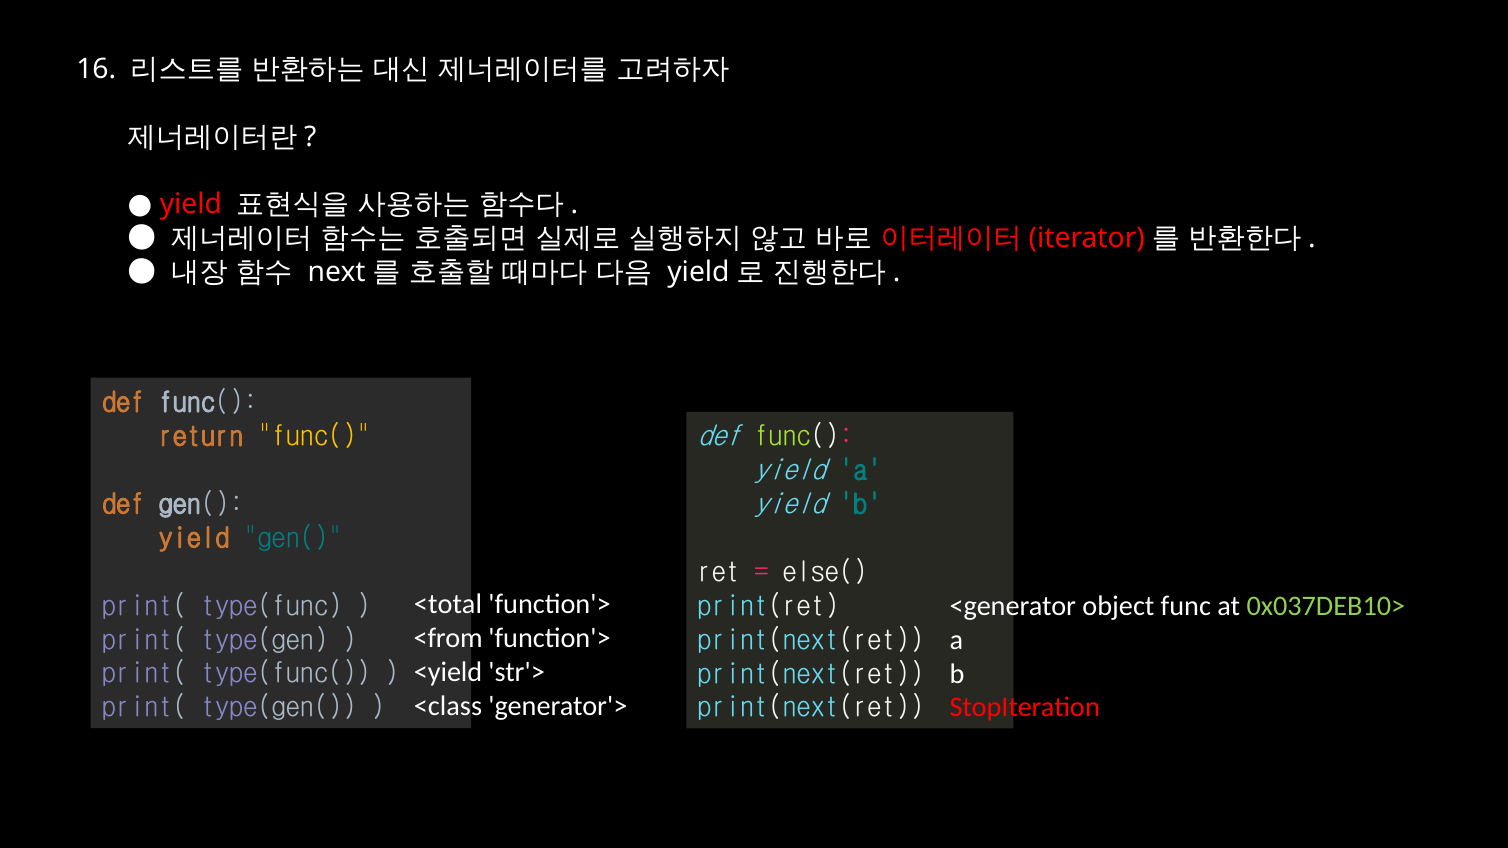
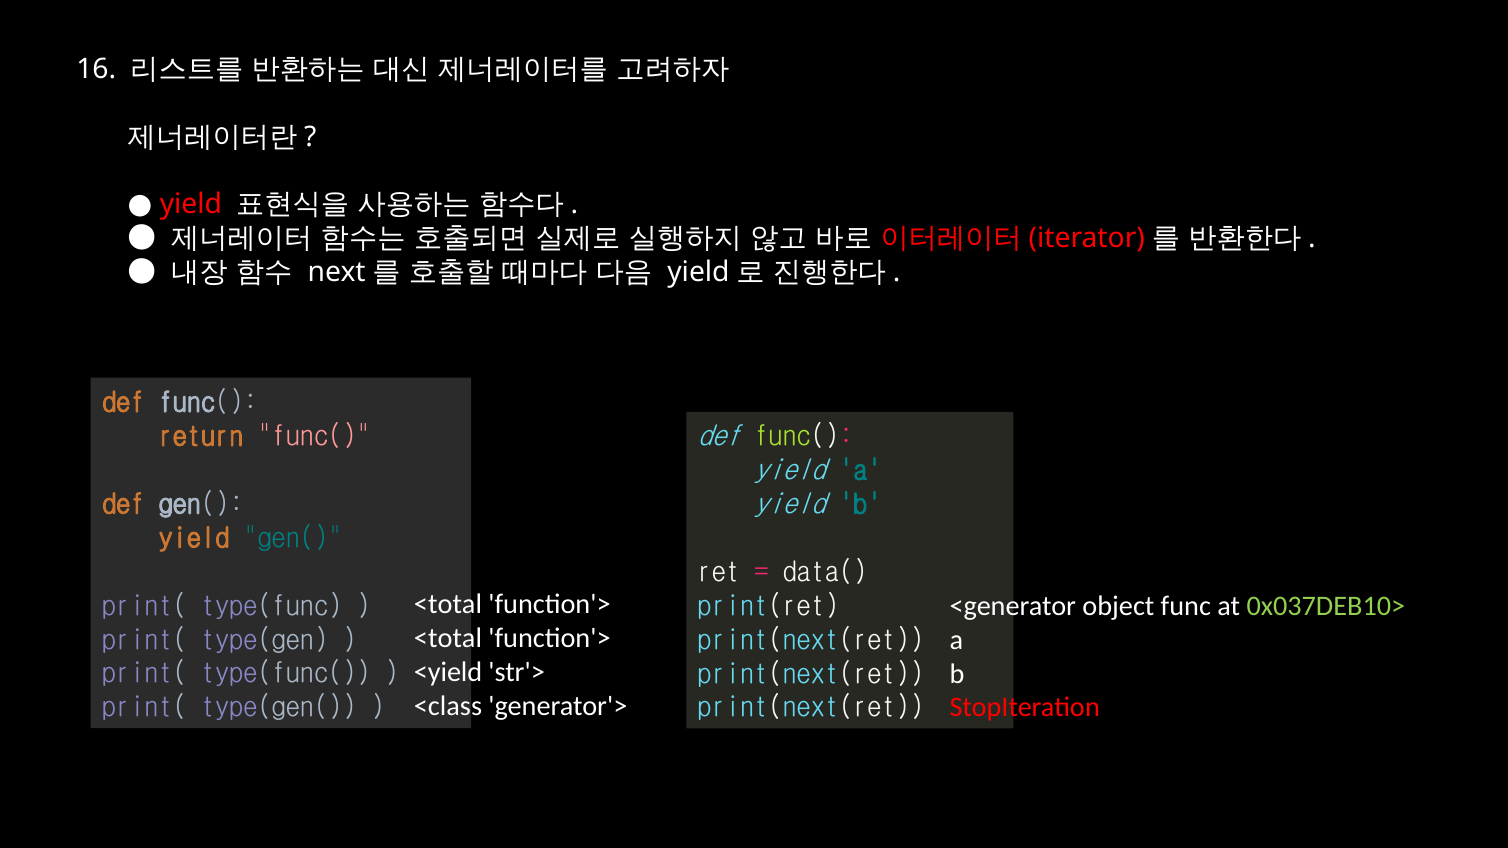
func( colour: yellow -> pink (314, 436)
else(: else( -> data( (825, 572)
<from: <from -> <total (448, 638)
